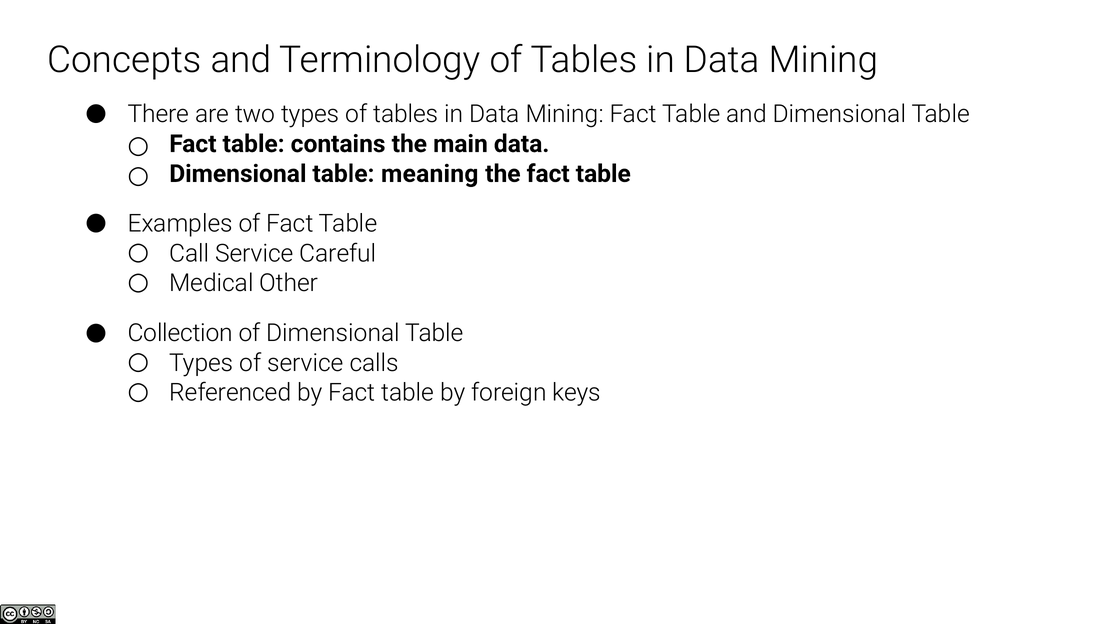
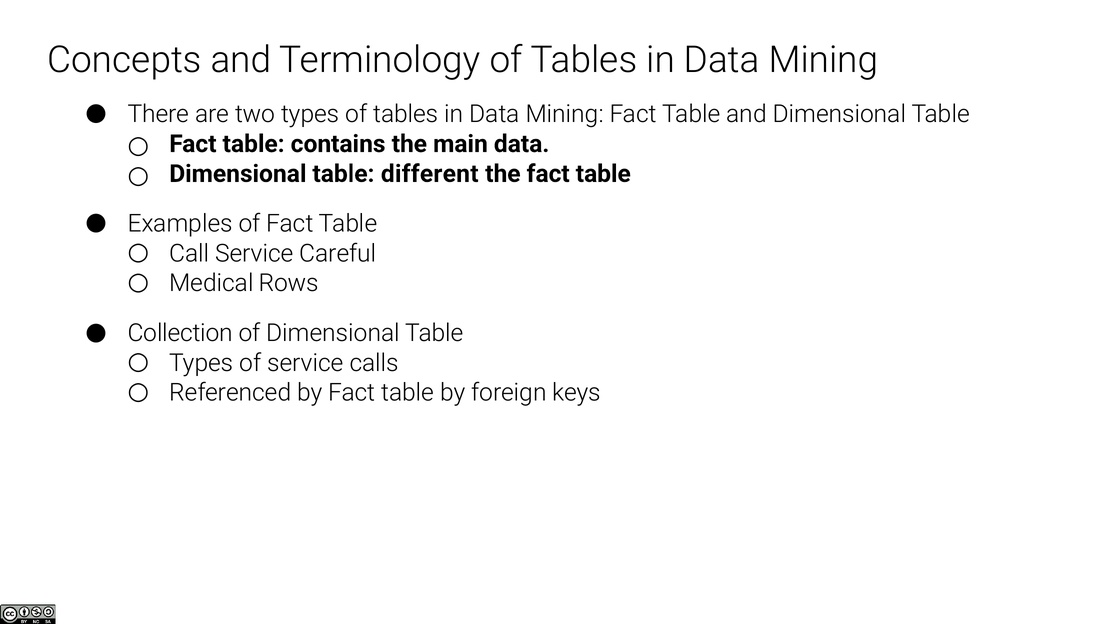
meaning: meaning -> different (430, 174)
Other: Other -> Rows (289, 283)
